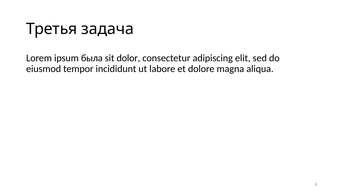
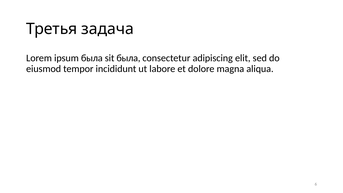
sit dolor: dolor -> была (128, 58)
